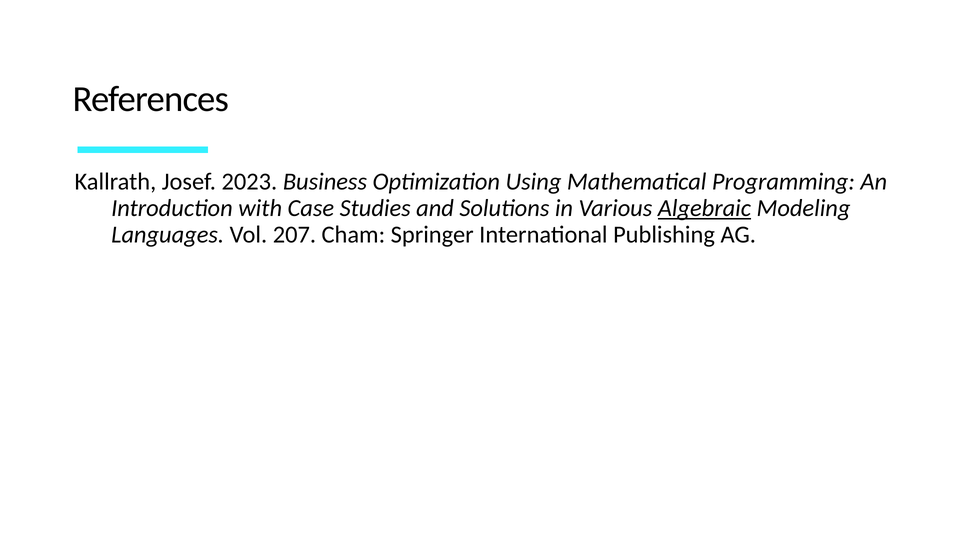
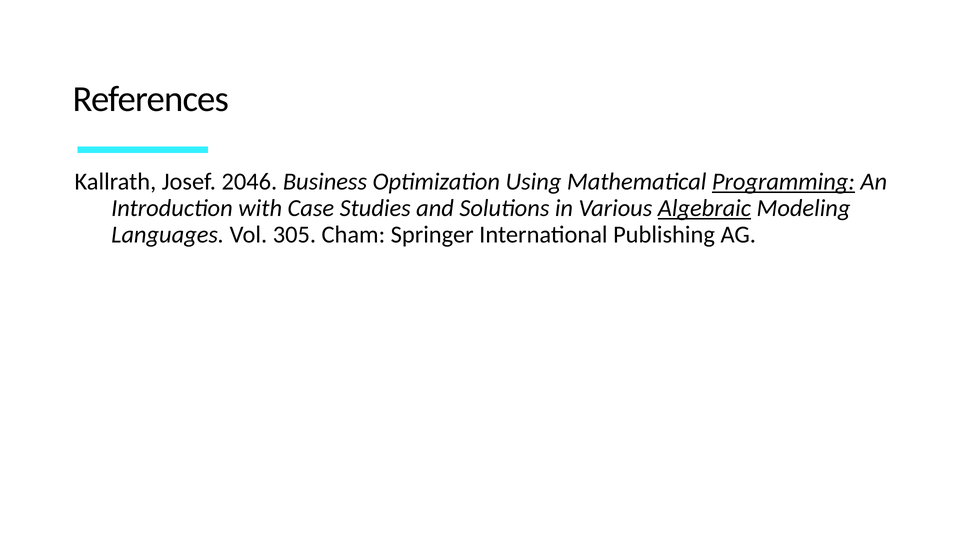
2023: 2023 -> 2046 (249, 182)
Programming underline: none -> present (783, 182)
207: 207 -> 305 (294, 235)
